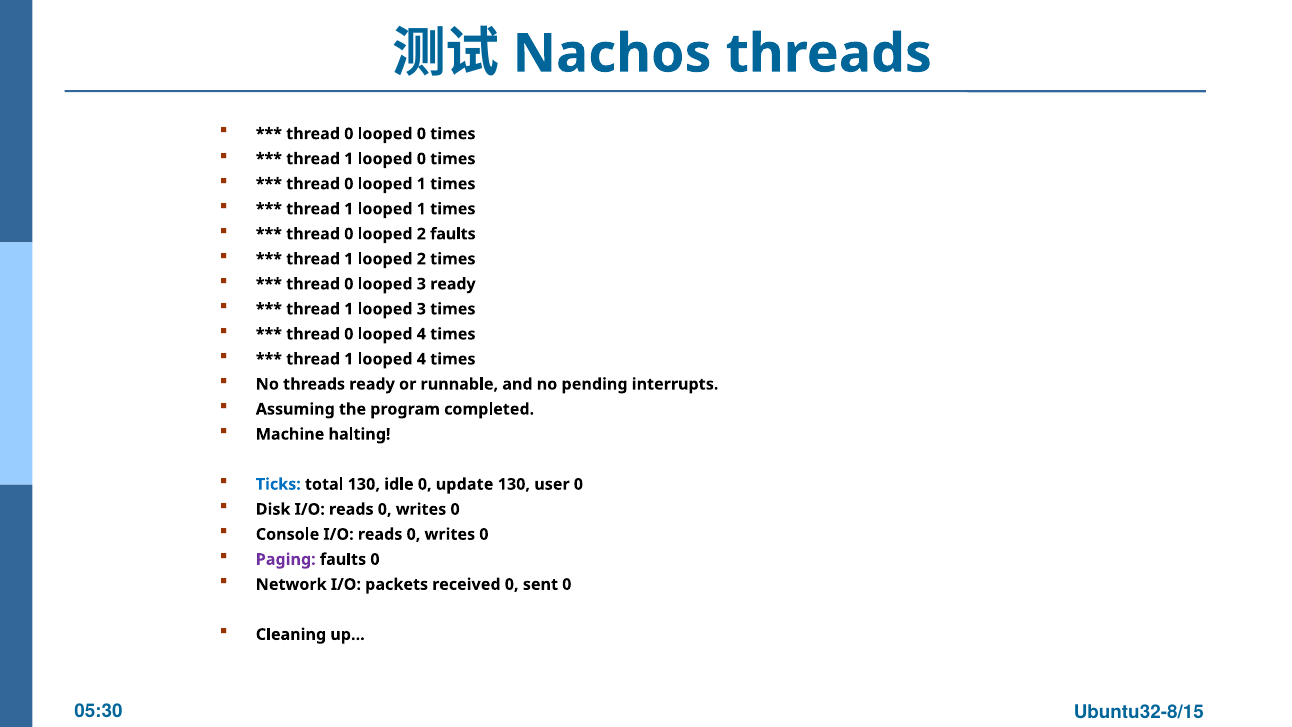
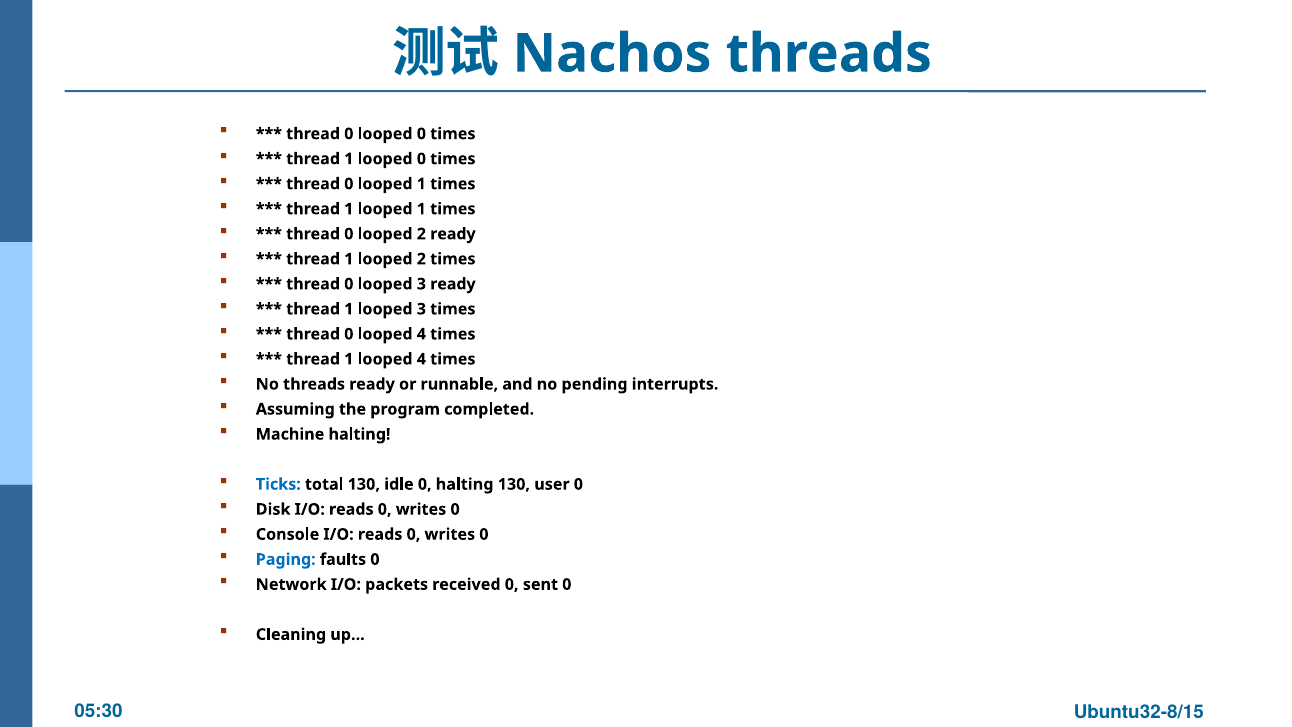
2 faults: faults -> ready (453, 234)
0 update: update -> halting (465, 484)
Paging colour: purple -> blue (286, 559)
